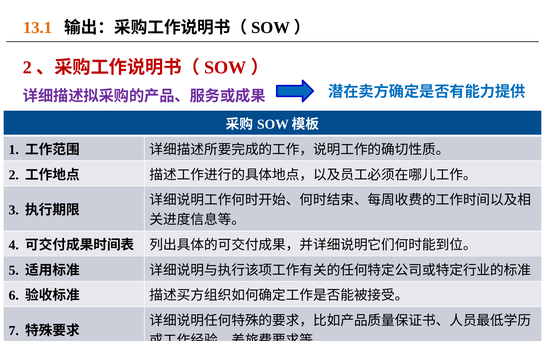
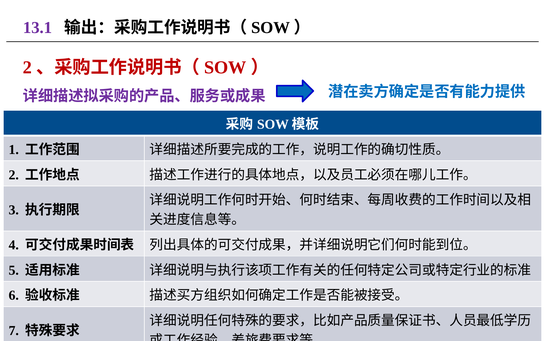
13.1 colour: orange -> purple (38, 28)
